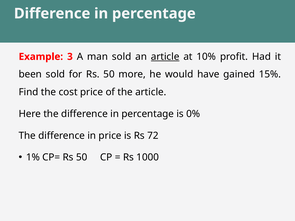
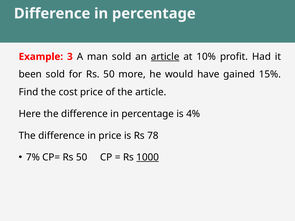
0%: 0% -> 4% (193, 114)
72: 72 -> 78 (153, 136)
1%: 1% -> 7% (33, 158)
1000 underline: none -> present (148, 158)
